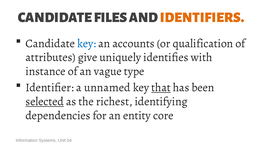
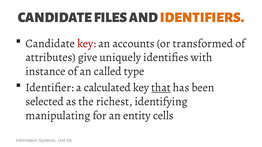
key colour: blue -> red (87, 44)
qualification: qualification -> transformed (203, 44)
vague: vague -> called (108, 71)
unnamed: unnamed -> calculated (107, 88)
selected underline: present -> none (45, 102)
dependencies: dependencies -> manipulating (58, 116)
core: core -> cells (163, 116)
